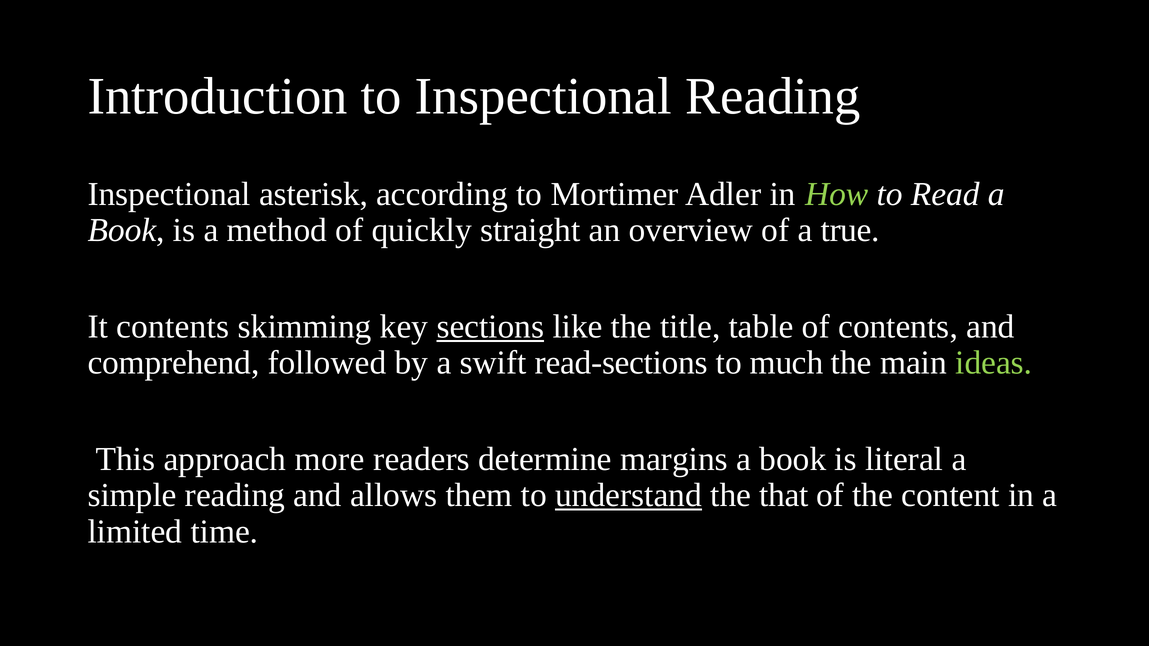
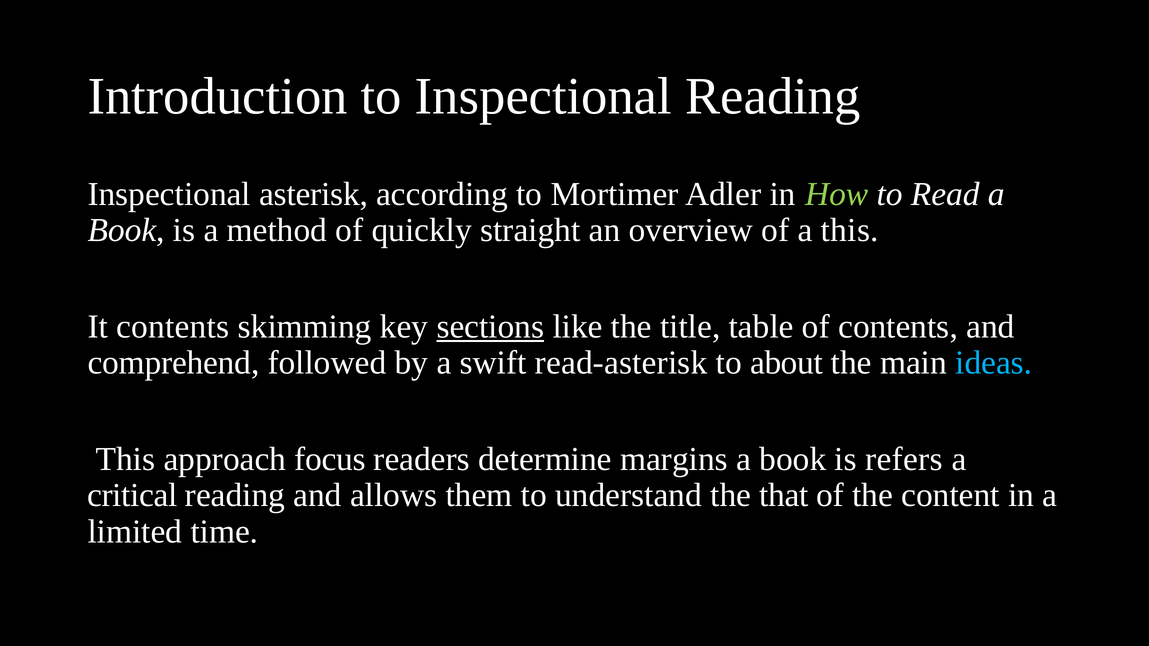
a true: true -> this (850, 230)
read-sections: read-sections -> read-asterisk (621, 363)
much: much -> about (787, 363)
ideas colour: light green -> light blue (994, 363)
more: more -> focus (330, 459)
literal: literal -> refers (904, 459)
simple: simple -> critical (132, 496)
understand underline: present -> none (629, 496)
